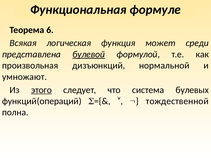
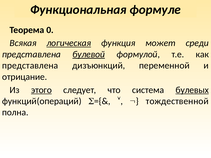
6: 6 -> 0 (50, 30)
логическая underline: none -> present (69, 43)
произвольная: произвольная -> представлена (30, 66)
нормальной: нормальной -> переменной (164, 66)
умножают: умножают -> отрицание (25, 77)
булевых underline: none -> present (192, 90)
